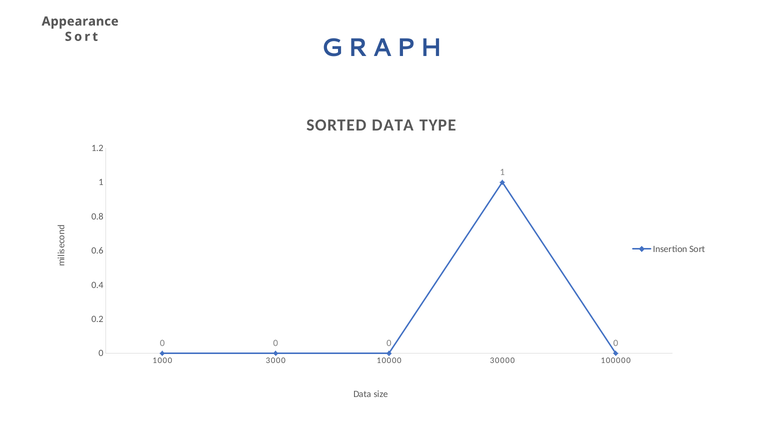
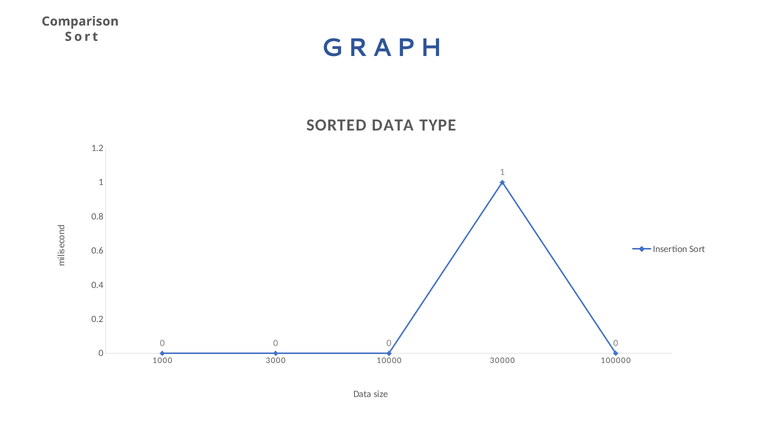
Appearance: Appearance -> Comparison (80, 21)
